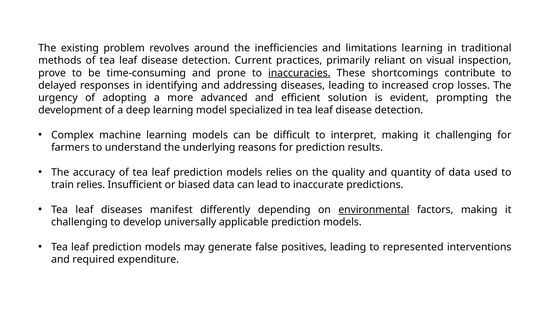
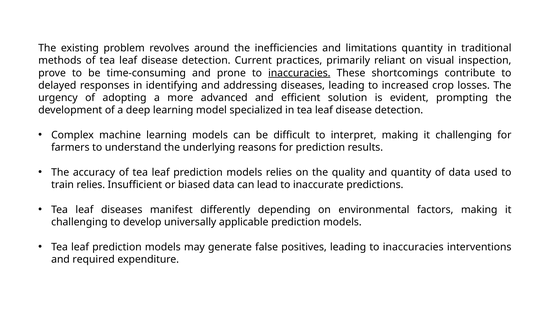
limitations learning: learning -> quantity (422, 48)
environmental underline: present -> none (374, 209)
leading to represented: represented -> inaccuracies (413, 247)
